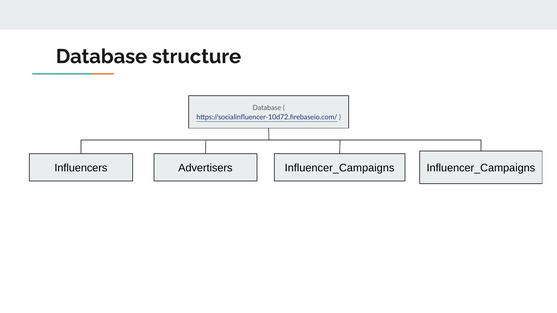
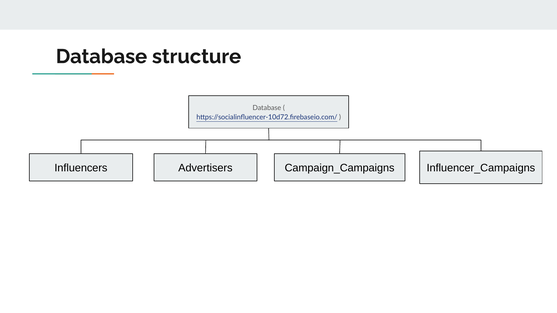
Advertisers Influencer_Campaigns: Influencer_Campaigns -> Campaign_Campaigns (340, 168)
